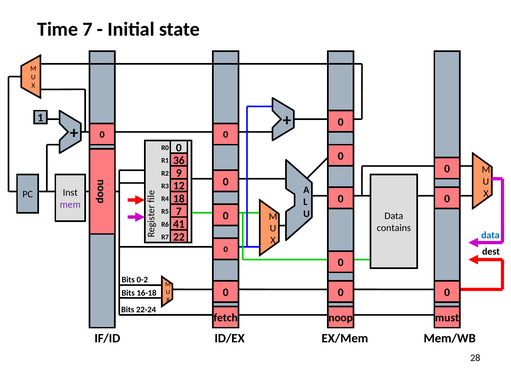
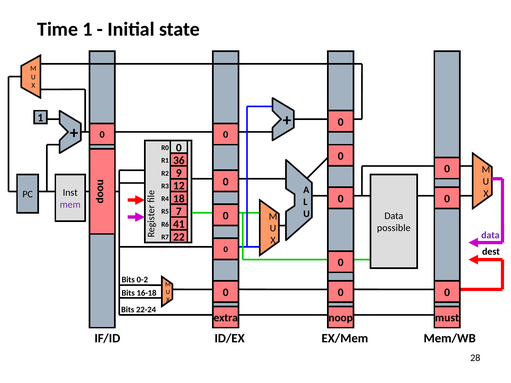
Time 7: 7 -> 1 (88, 29)
contains: contains -> possible (394, 228)
data colour: blue -> purple (490, 235)
fetch: fetch -> extra (226, 318)
